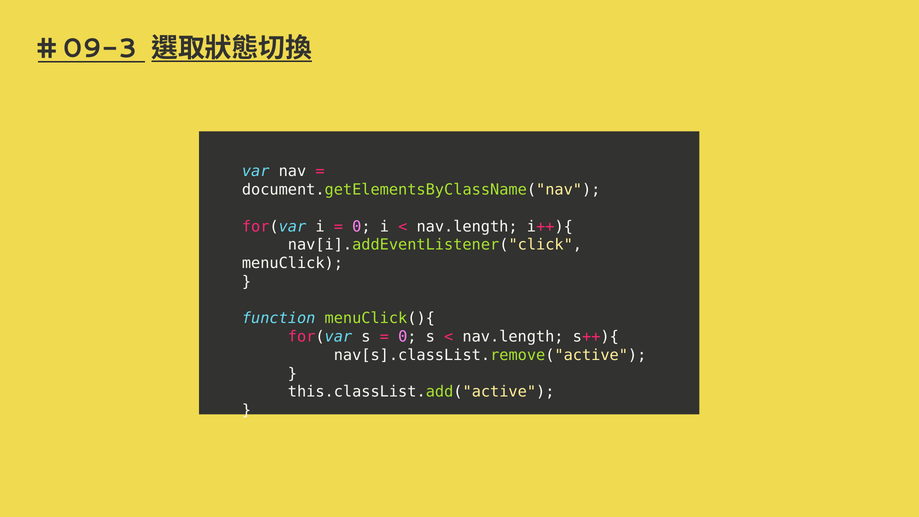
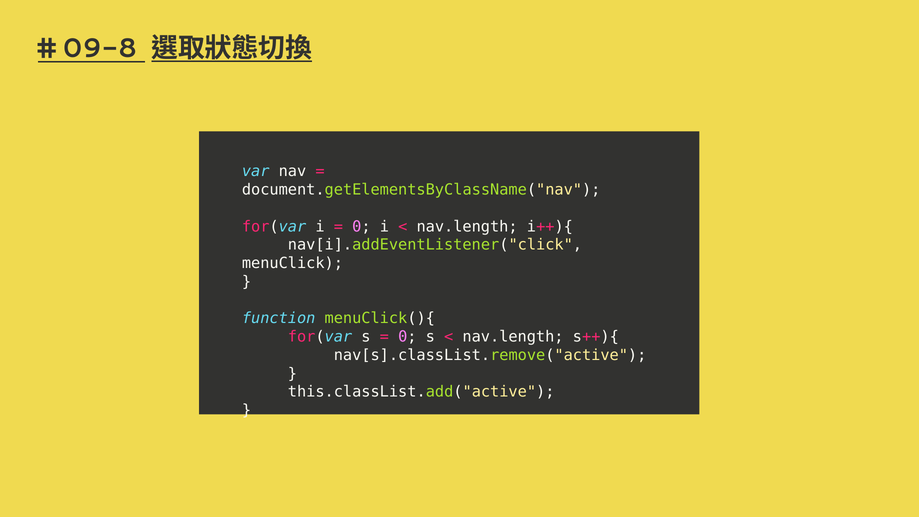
09-3: 09-3 -> 09-8 (100, 48)
